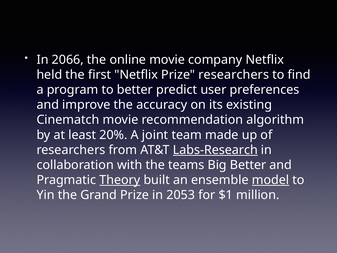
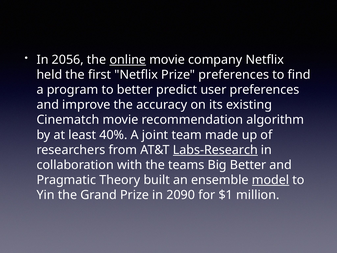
2066: 2066 -> 2056 (68, 60)
online underline: none -> present (128, 60)
Prize researchers: researchers -> preferences (234, 75)
20%: 20% -> 40% (113, 135)
Theory underline: present -> none (120, 180)
2053: 2053 -> 2090 (181, 195)
